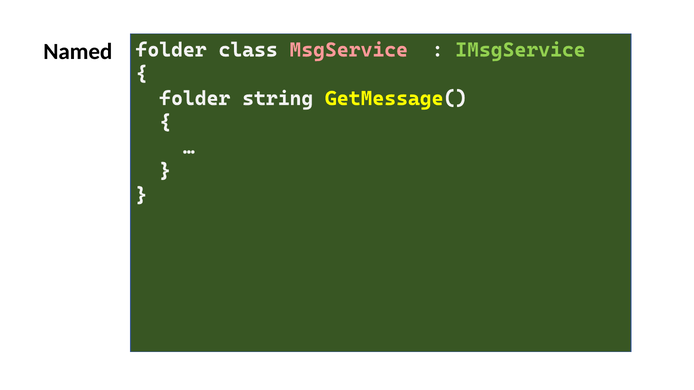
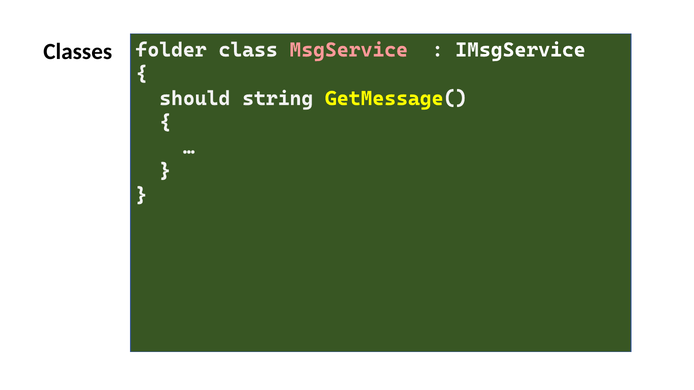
Named: Named -> Classes (78, 52)
IMsgService colour: light green -> white (520, 50)
folder: folder -> should (195, 98)
